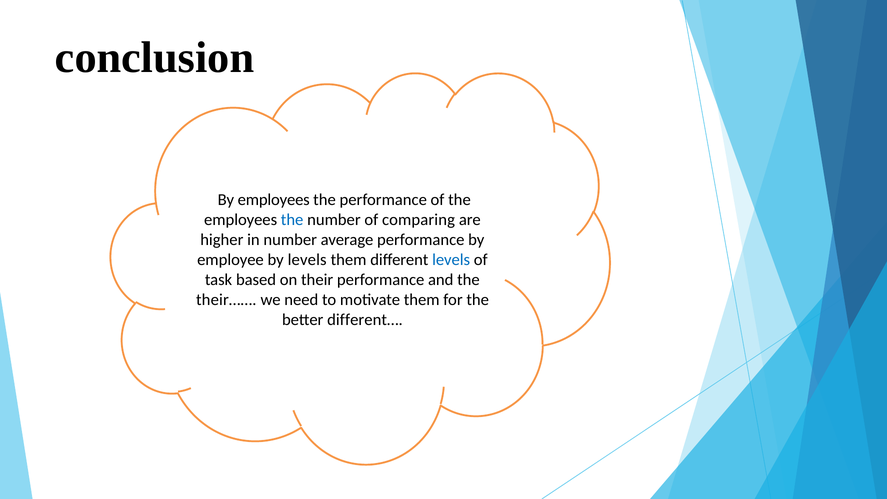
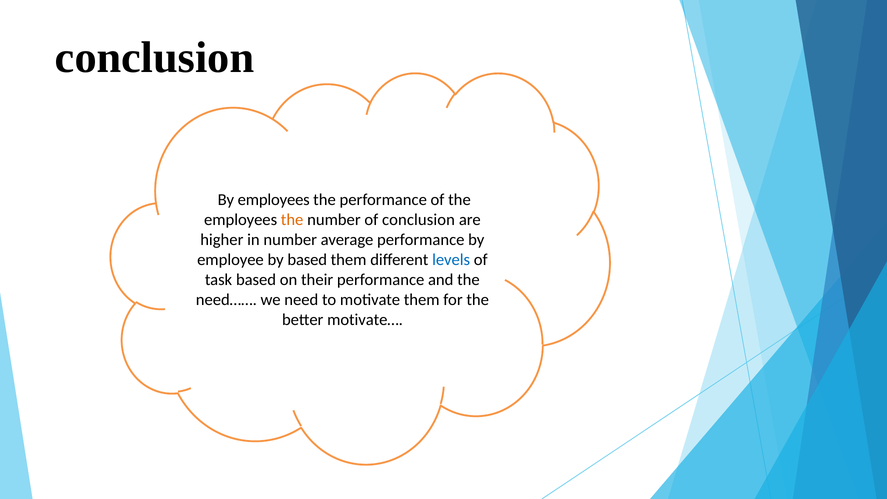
the colour: blue -> orange (292, 220)
of comparing: comparing -> conclusion (418, 220)
by levels: levels -> based (307, 260)
their……: their…… -> need…… (226, 300)
different…: different… -> motivate… (365, 320)
